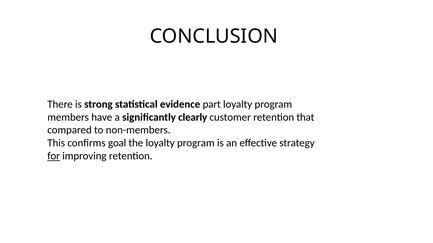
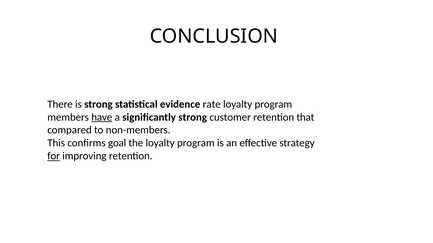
part: part -> rate (212, 104)
have underline: none -> present (102, 117)
significantly clearly: clearly -> strong (193, 117)
